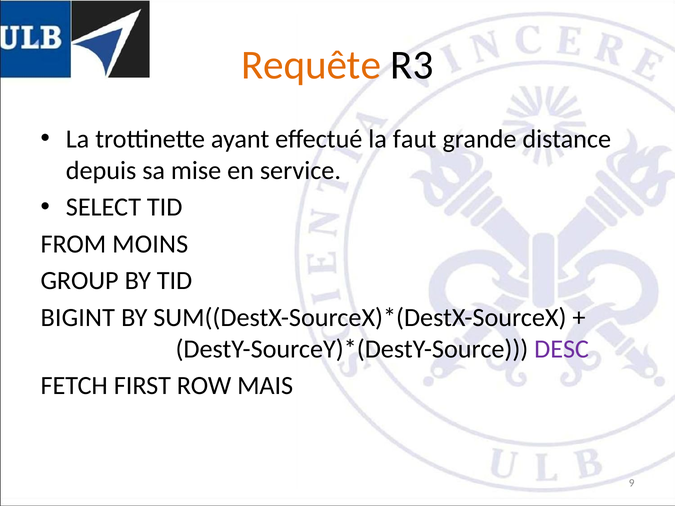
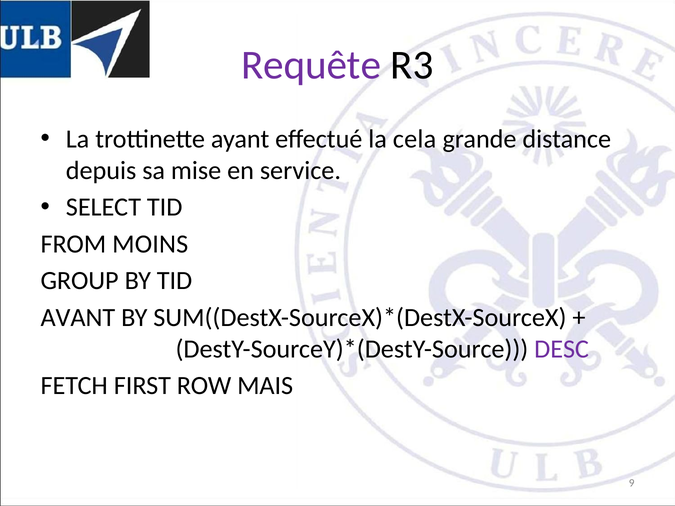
Requête colour: orange -> purple (311, 65)
faut: faut -> cela (415, 139)
BIGINT: BIGINT -> AVANT (78, 318)
